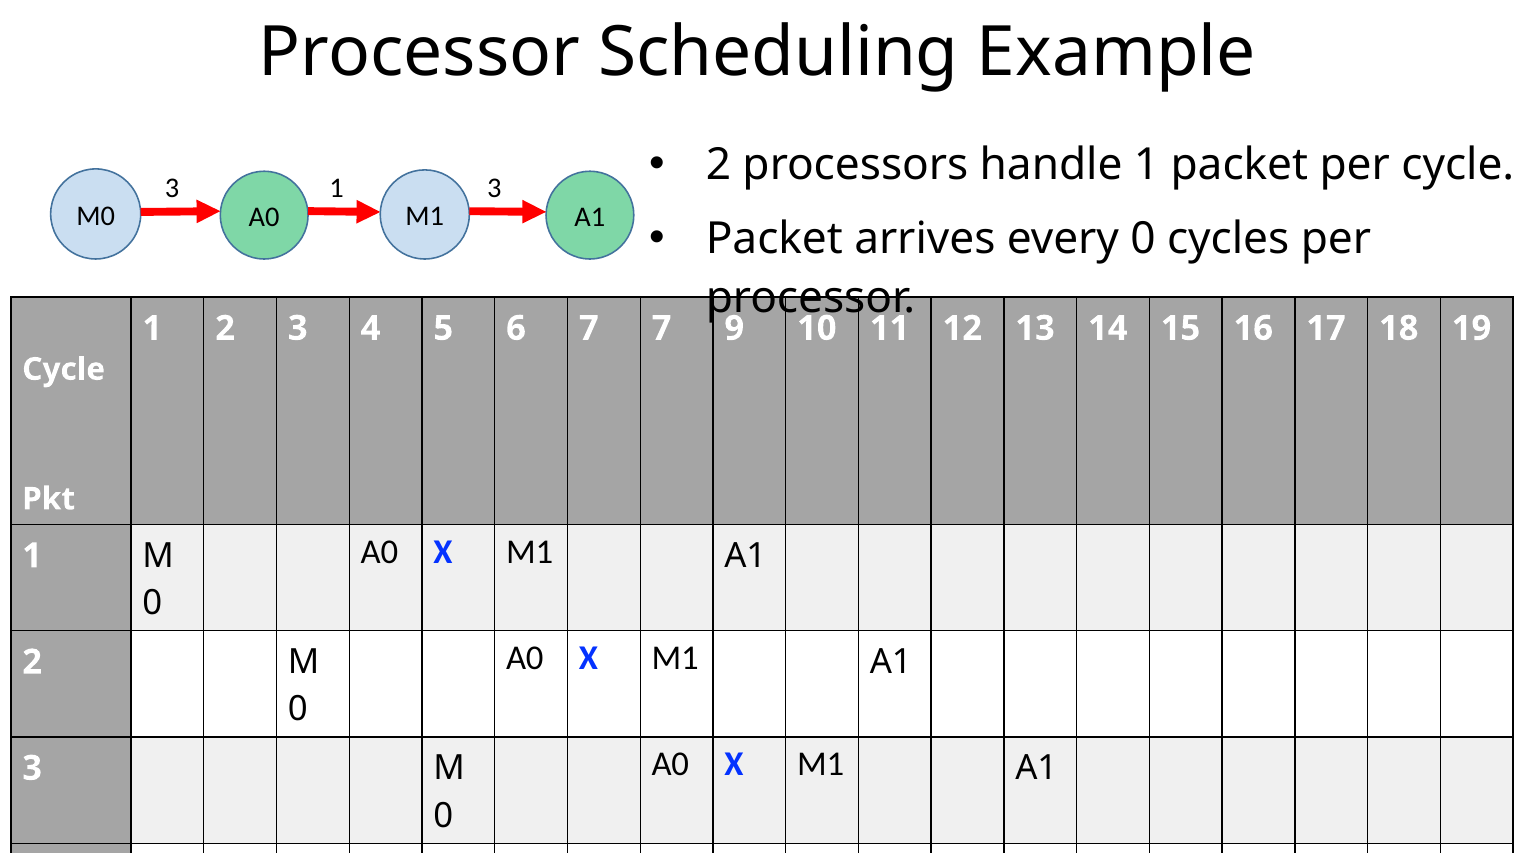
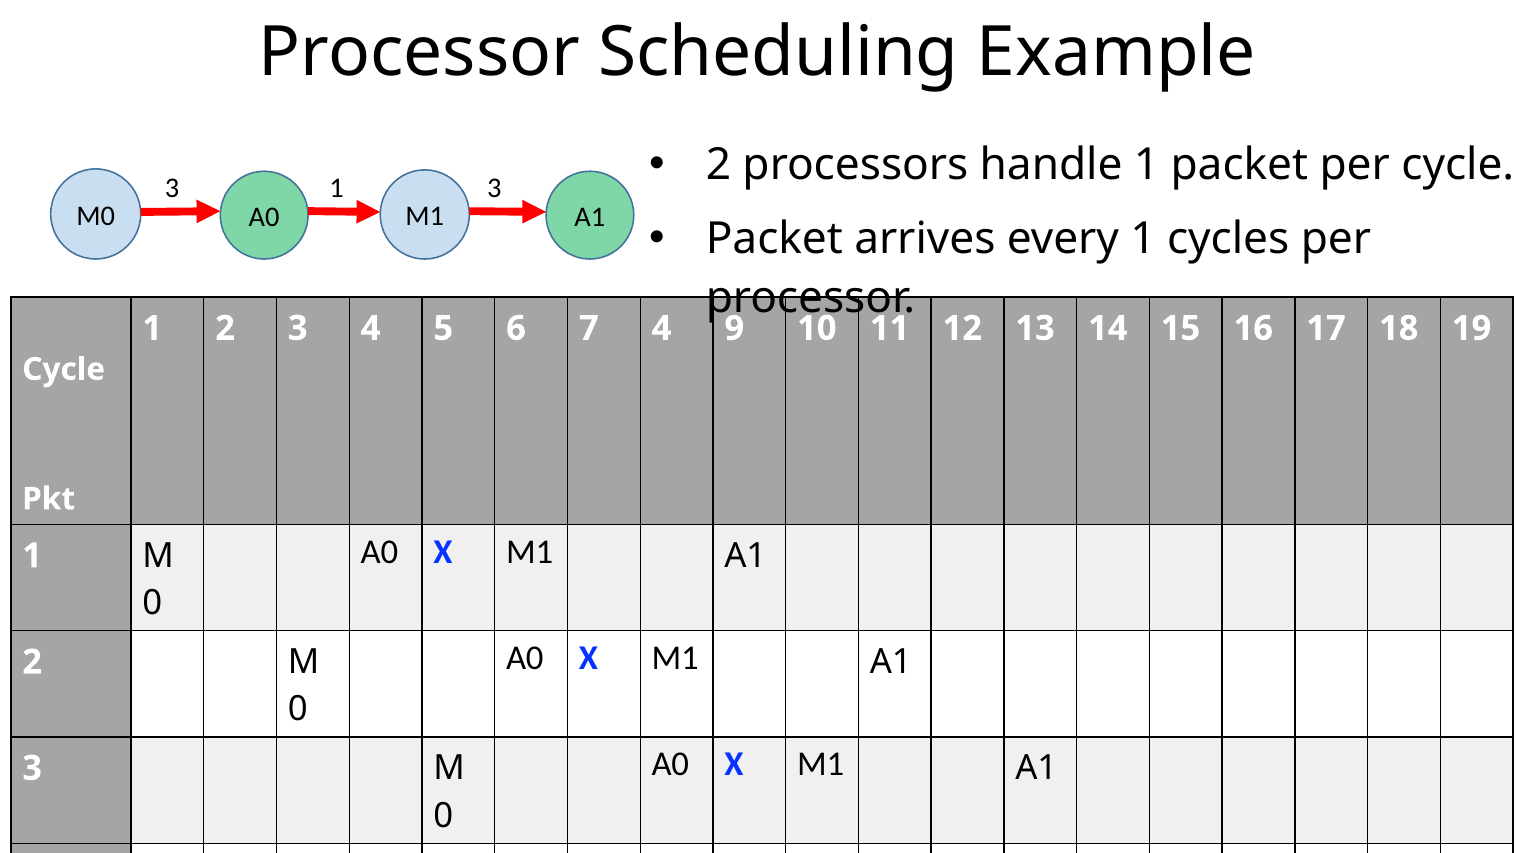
every 0: 0 -> 1 (1143, 239)
7 7: 7 -> 4 (662, 328)
